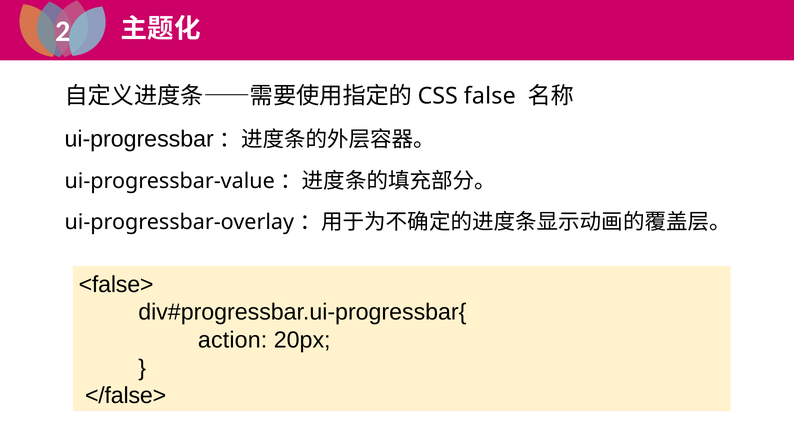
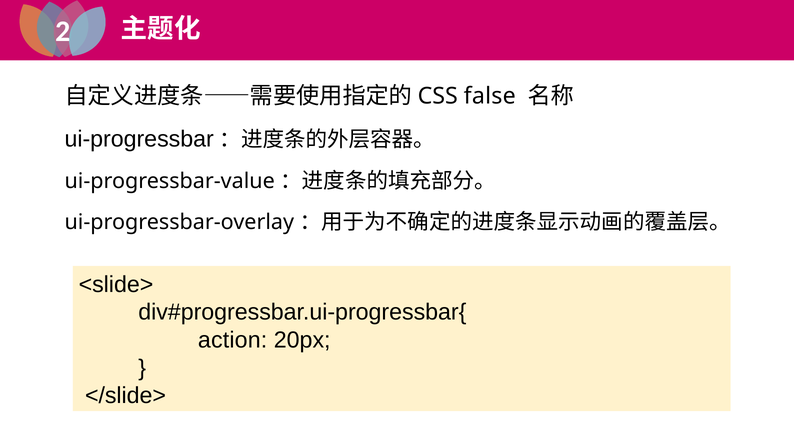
<false>: <false> -> <slide> (116, 285)
</false>: </false> -> </slide> (126, 396)
